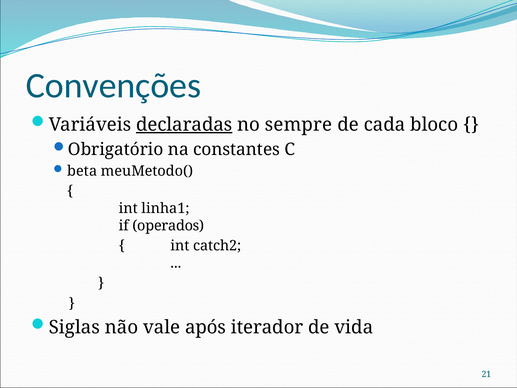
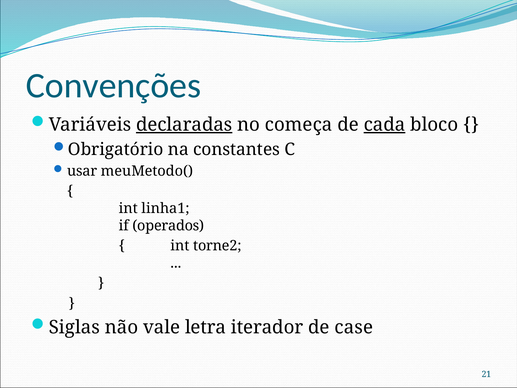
sempre: sempre -> começa (299, 124)
cada underline: none -> present (385, 124)
beta: beta -> usar (82, 171)
catch2: catch2 -> torne2 (217, 246)
após: após -> letra (206, 327)
vida: vida -> case (354, 327)
